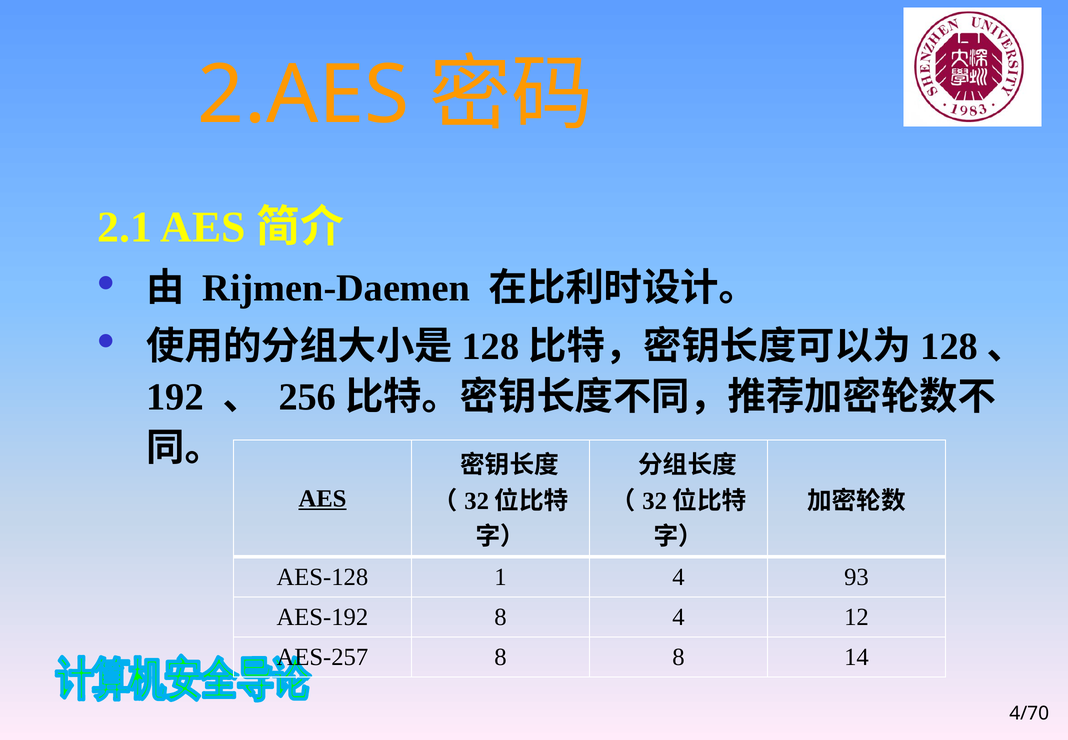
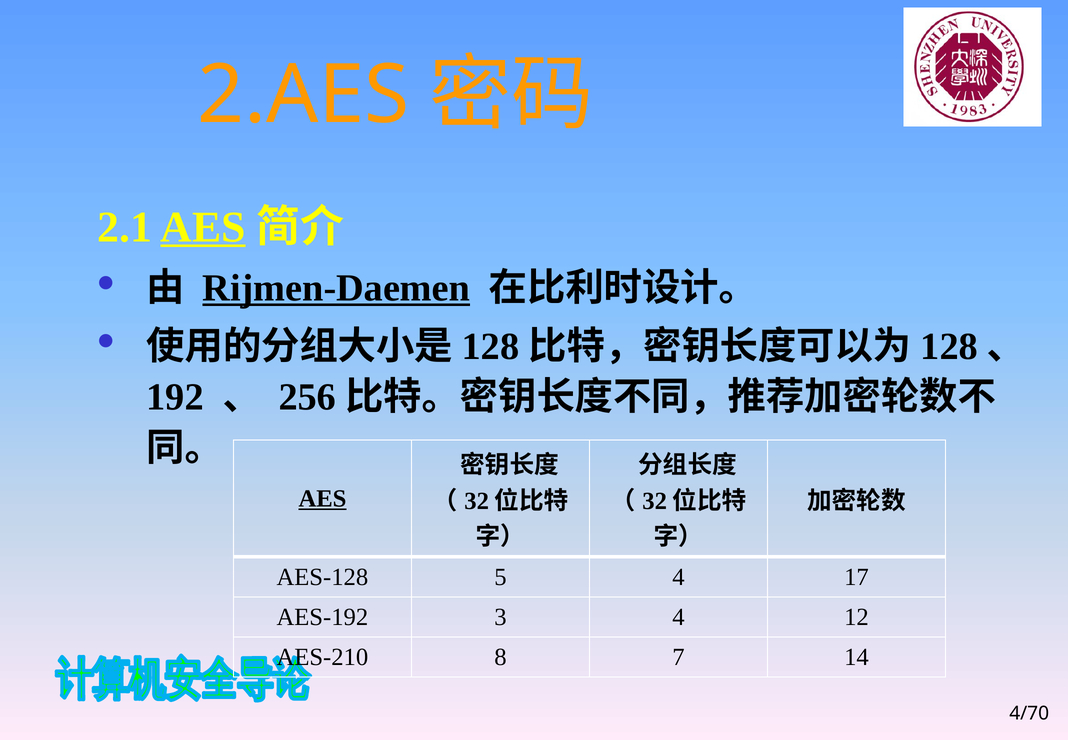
AES underline: none -> present (203, 227)
Rijmen-Daemen underline: none -> present (336, 288)
1: 1 -> 5 (500, 577)
93: 93 -> 17 (856, 577)
AES-192 8: 8 -> 3 (500, 617)
AES-257: AES-257 -> AES-210 (322, 657)
8 8: 8 -> 7 (678, 657)
